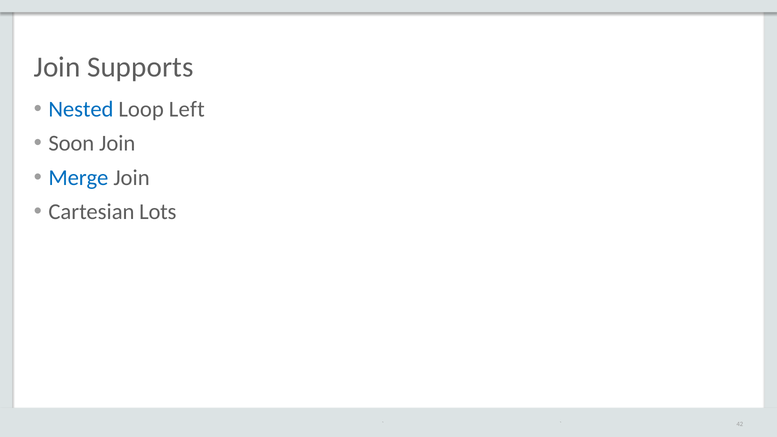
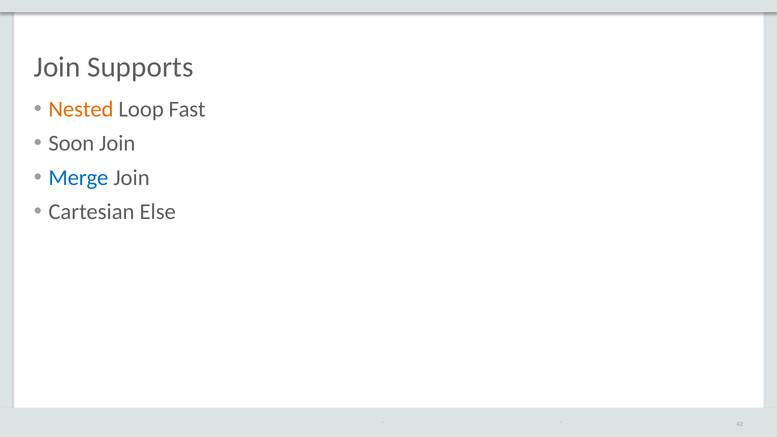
Nested colour: blue -> orange (81, 109)
Left: Left -> Fast (187, 109)
Lots: Lots -> Else (158, 212)
